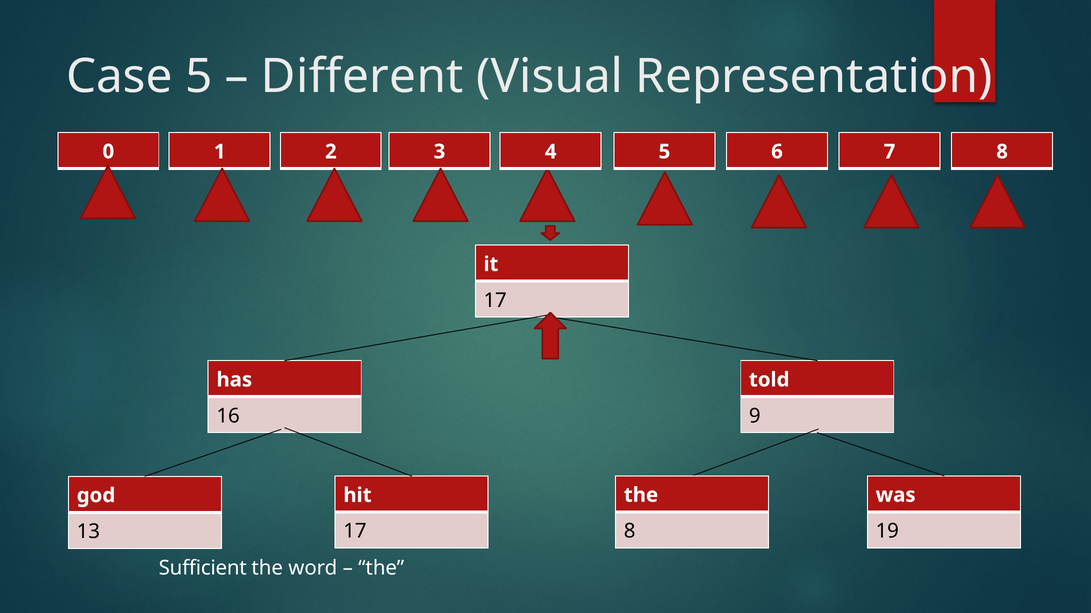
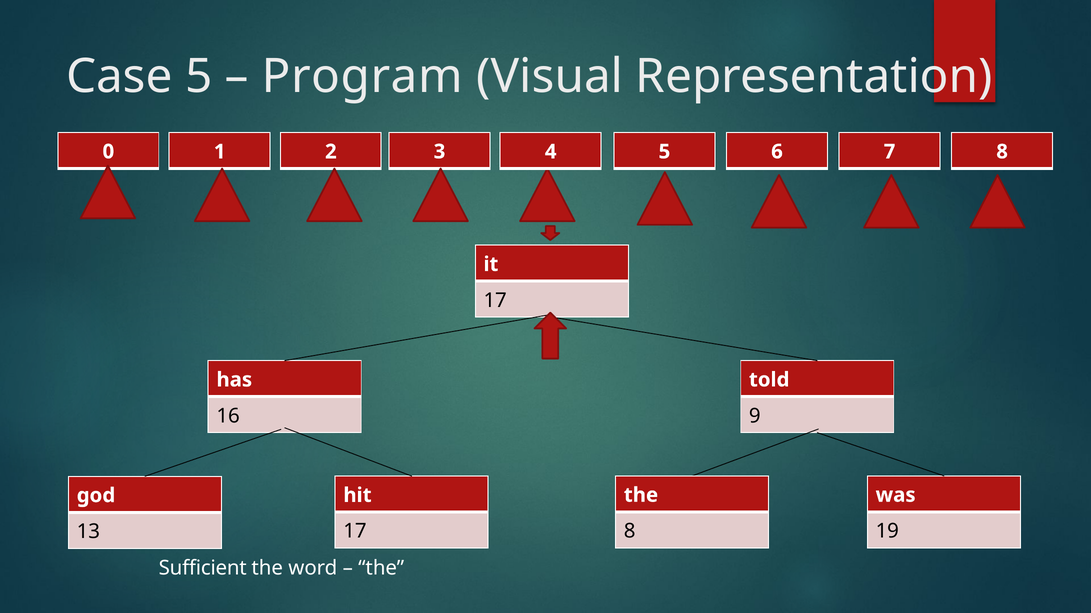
Different: Different -> Program (362, 77)
